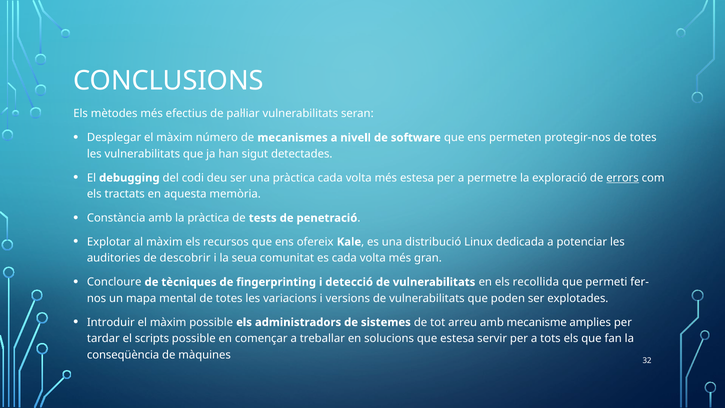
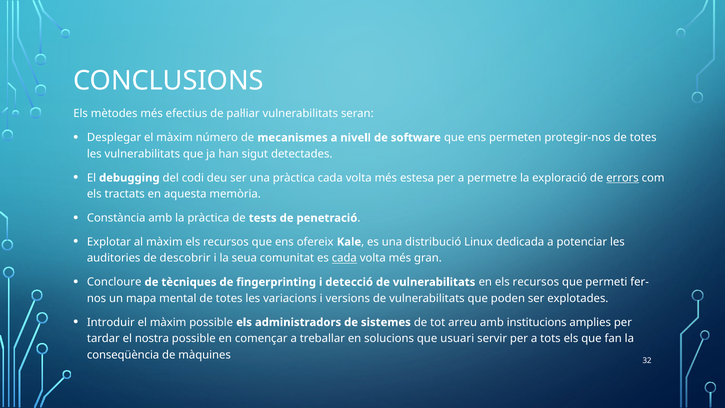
cada underline: none -> present (344, 258)
en els recollida: recollida -> recursos (536, 282)
mecanisme: mecanisme -> institucions (537, 322)
scripts: scripts -> nostra (152, 338)
que estesa: estesa -> usuari (457, 338)
